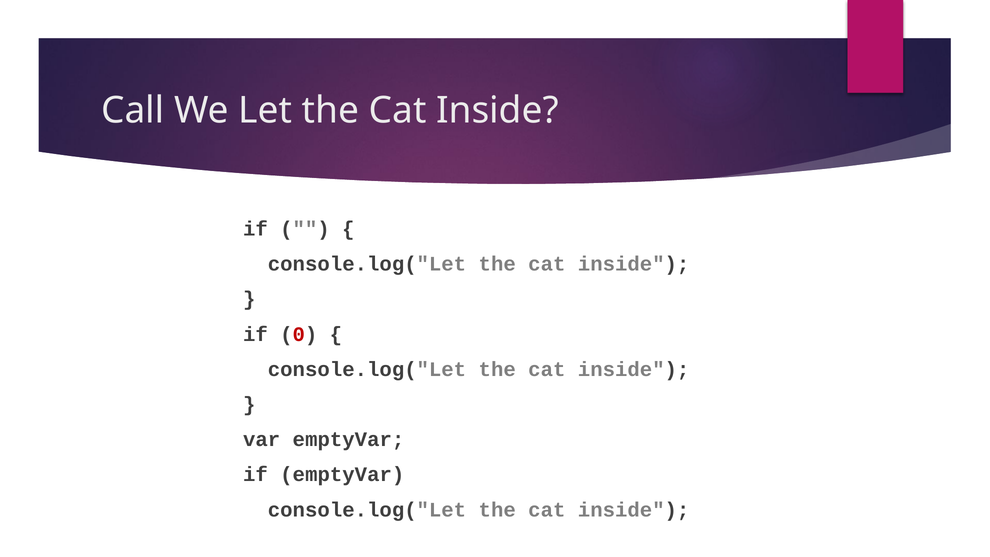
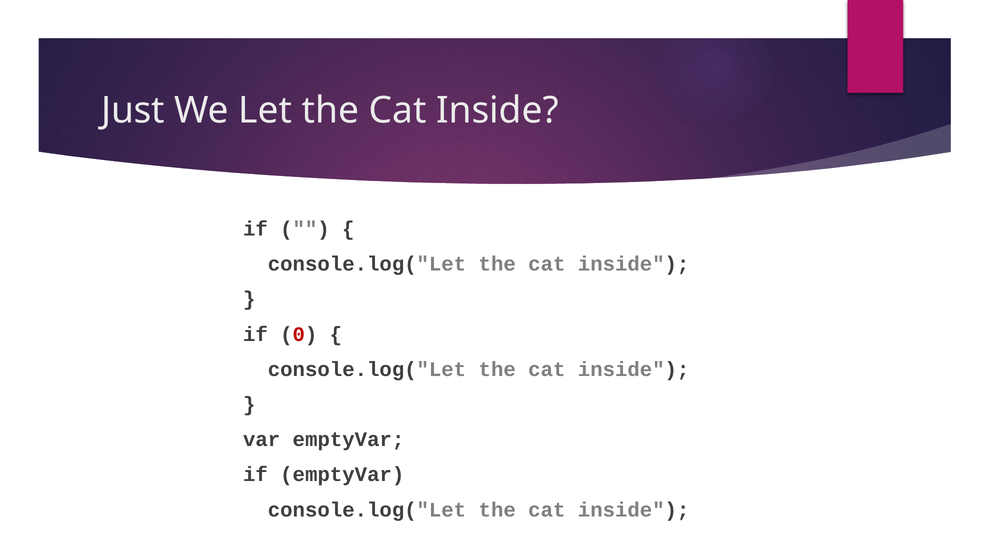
Call: Call -> Just (133, 110)
